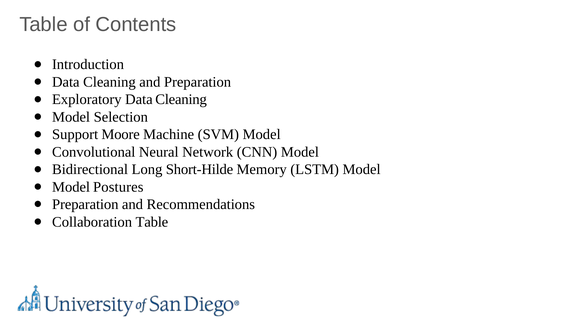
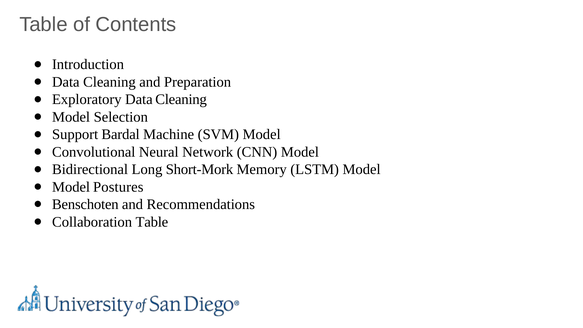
Moore: Moore -> Bardal (121, 134)
Short-Hilde: Short-Hilde -> Short-Mork (200, 169)
Preparation: Preparation -> Benschoten (85, 204)
